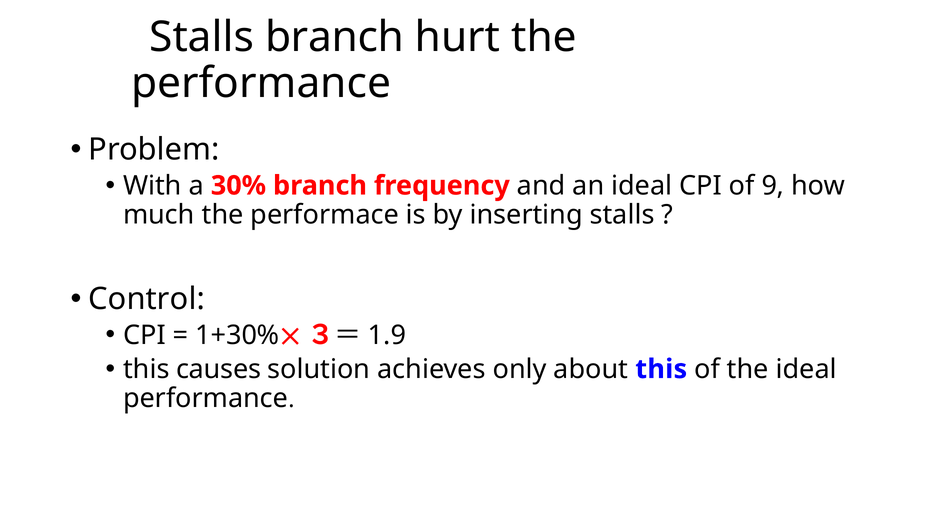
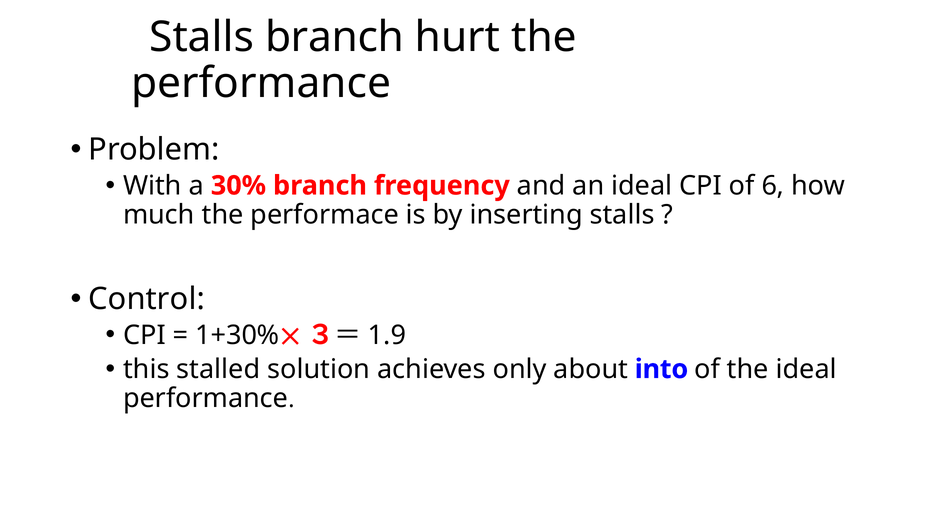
9: 9 -> 6 (773, 186)
causes: causes -> stalled (218, 369)
about this: this -> into (661, 369)
